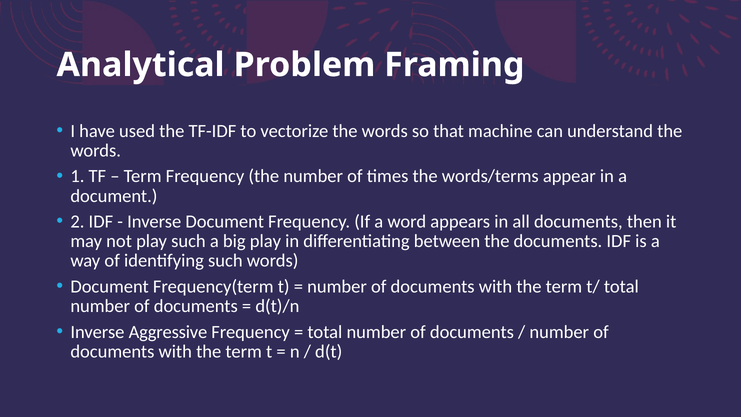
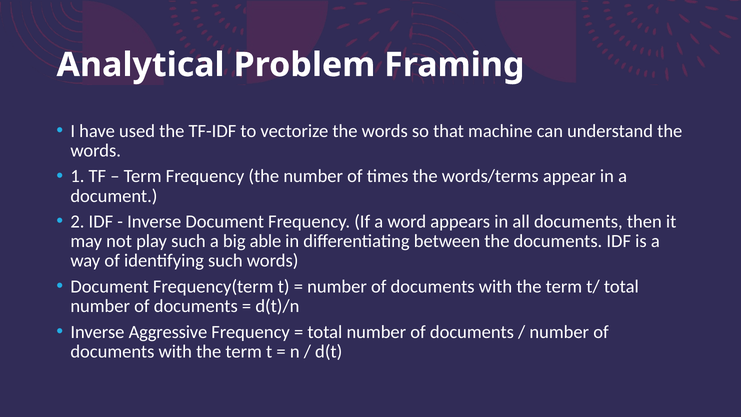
big play: play -> able (265, 241)
